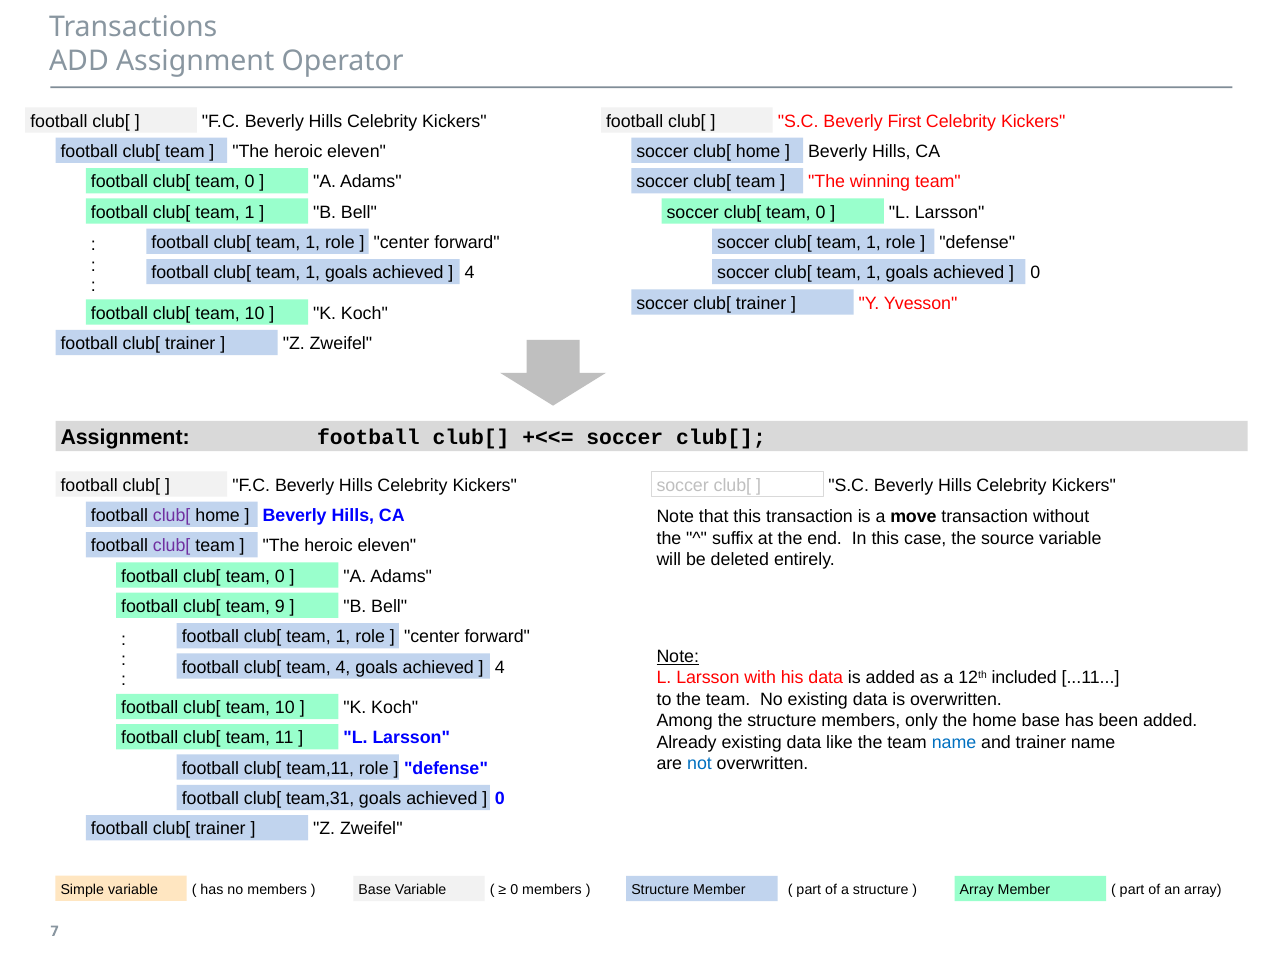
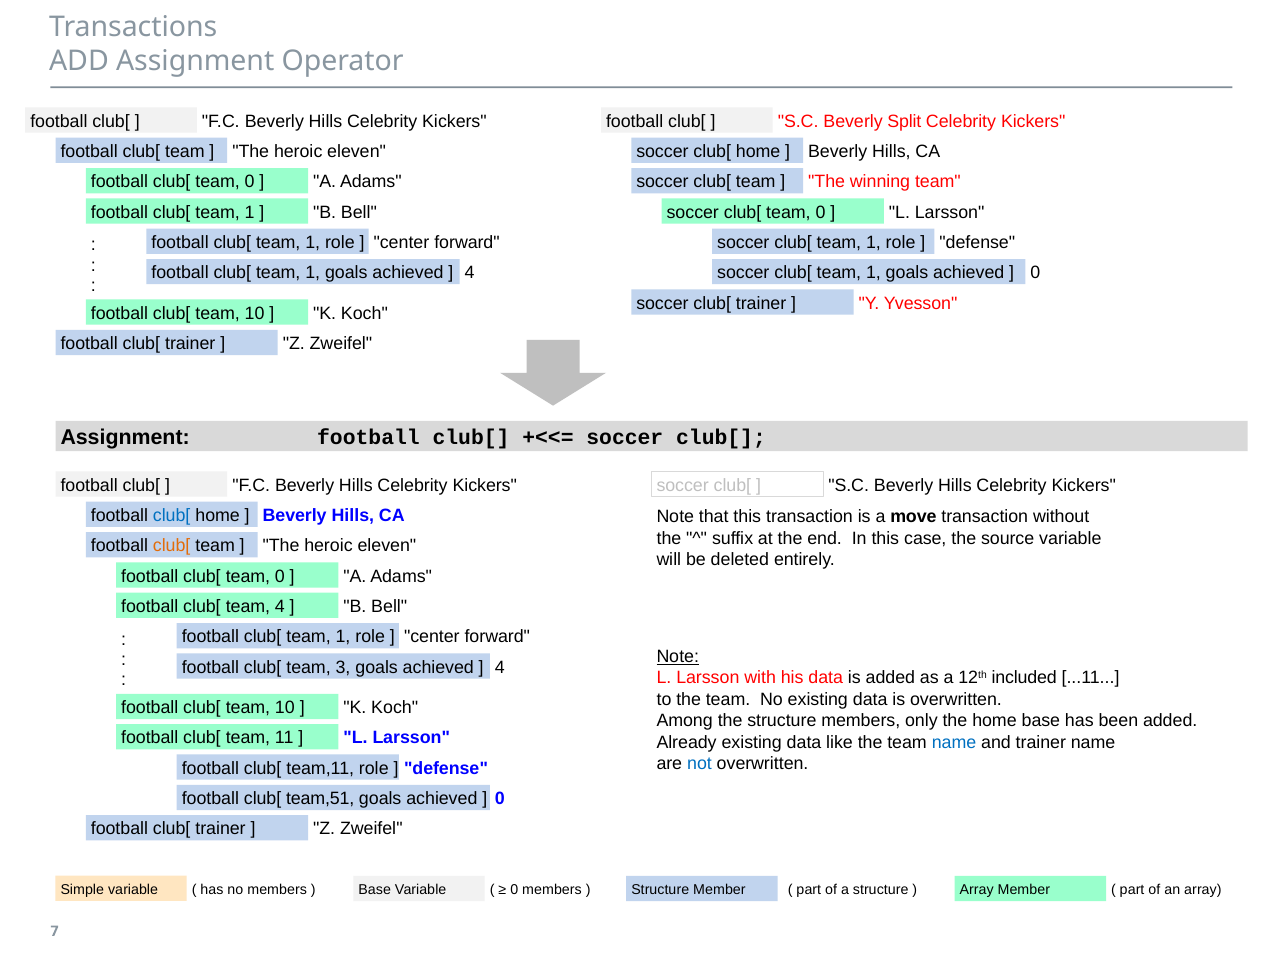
First: First -> Split (904, 121)
club[ colour: purple -> blue (172, 515)
club[ colour: purple -> orange (172, 546)
team 9: 9 -> 4 (280, 606)
team 4: 4 -> 3 (343, 667)
team,31: team,31 -> team,51 (320, 798)
